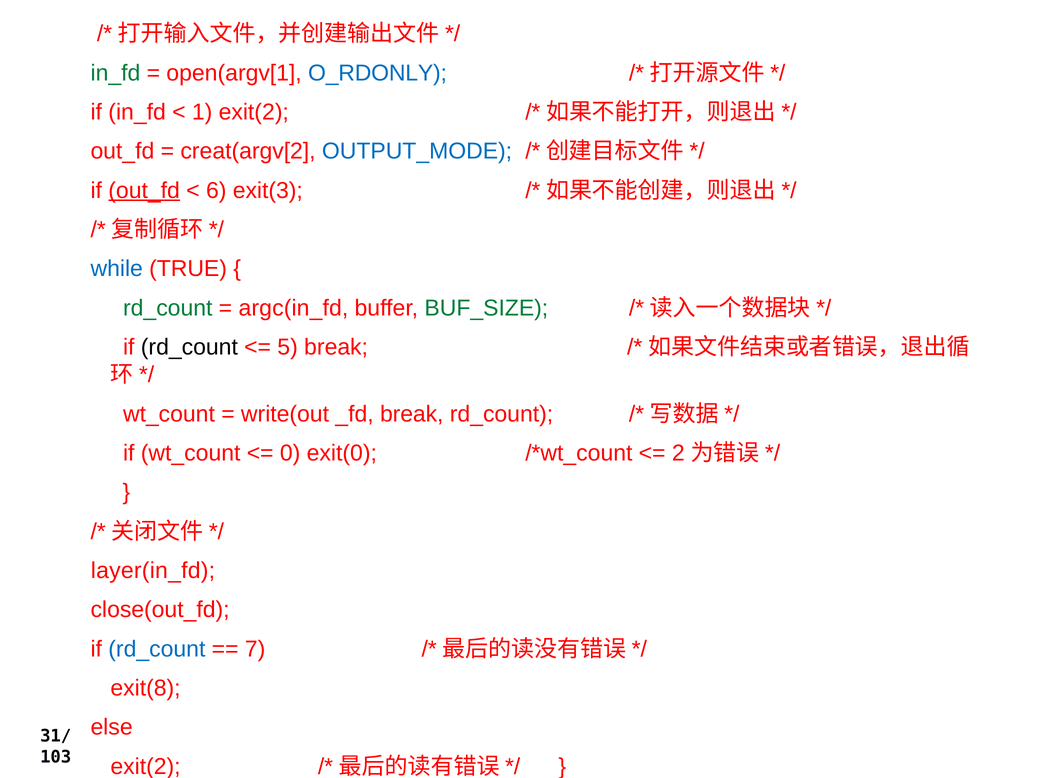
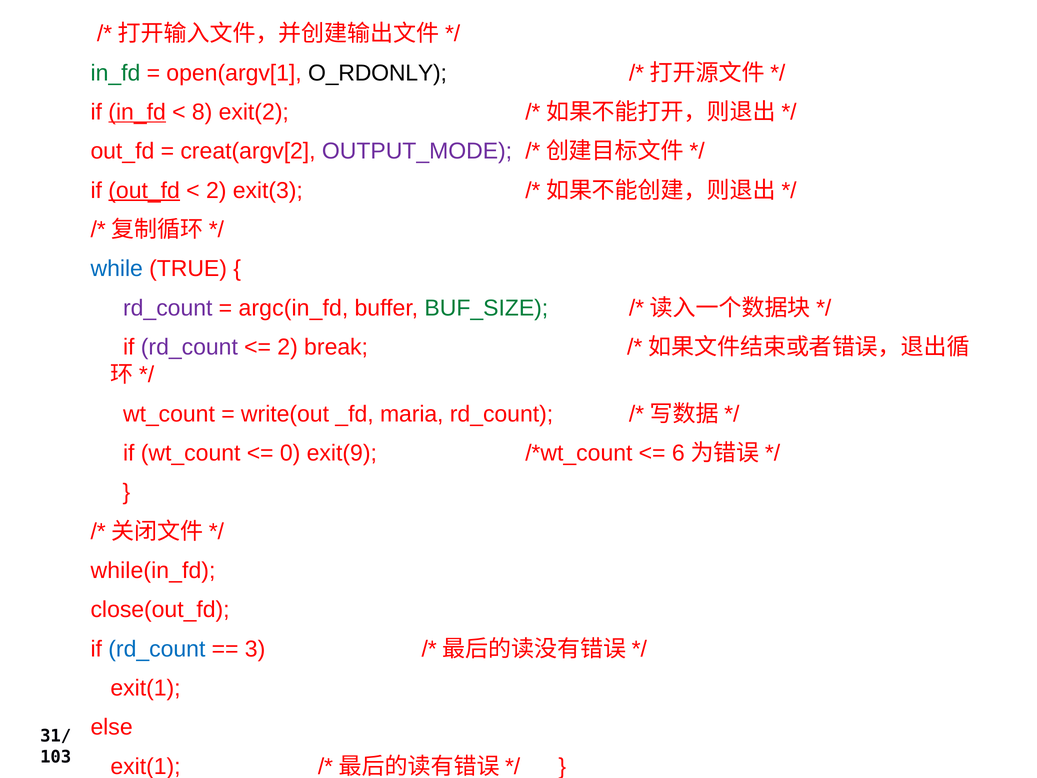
O_RDONLY colour: blue -> black (377, 73)
in_fd underline: none -> present (137, 112)
1: 1 -> 8 (202, 112)
OUTPUT_MODE colour: blue -> purple (417, 151)
6: 6 -> 2 (216, 190)
rd_count colour: green -> purple (168, 308)
rd_count colour: black -> purple (189, 347)
5: 5 -> 2 (288, 347)
_fd break: break -> maria (412, 414)
exit(0: exit(0 -> exit(9 (342, 453)
2: 2 -> 6 (678, 453)
layer(in_fd: layer(in_fd -> while(in_fd (153, 570)
7: 7 -> 3 (255, 649)
exit(8: exit(8 -> exit(1 (146, 688)
exit(2: exit(2 -> exit(1 (146, 766)
